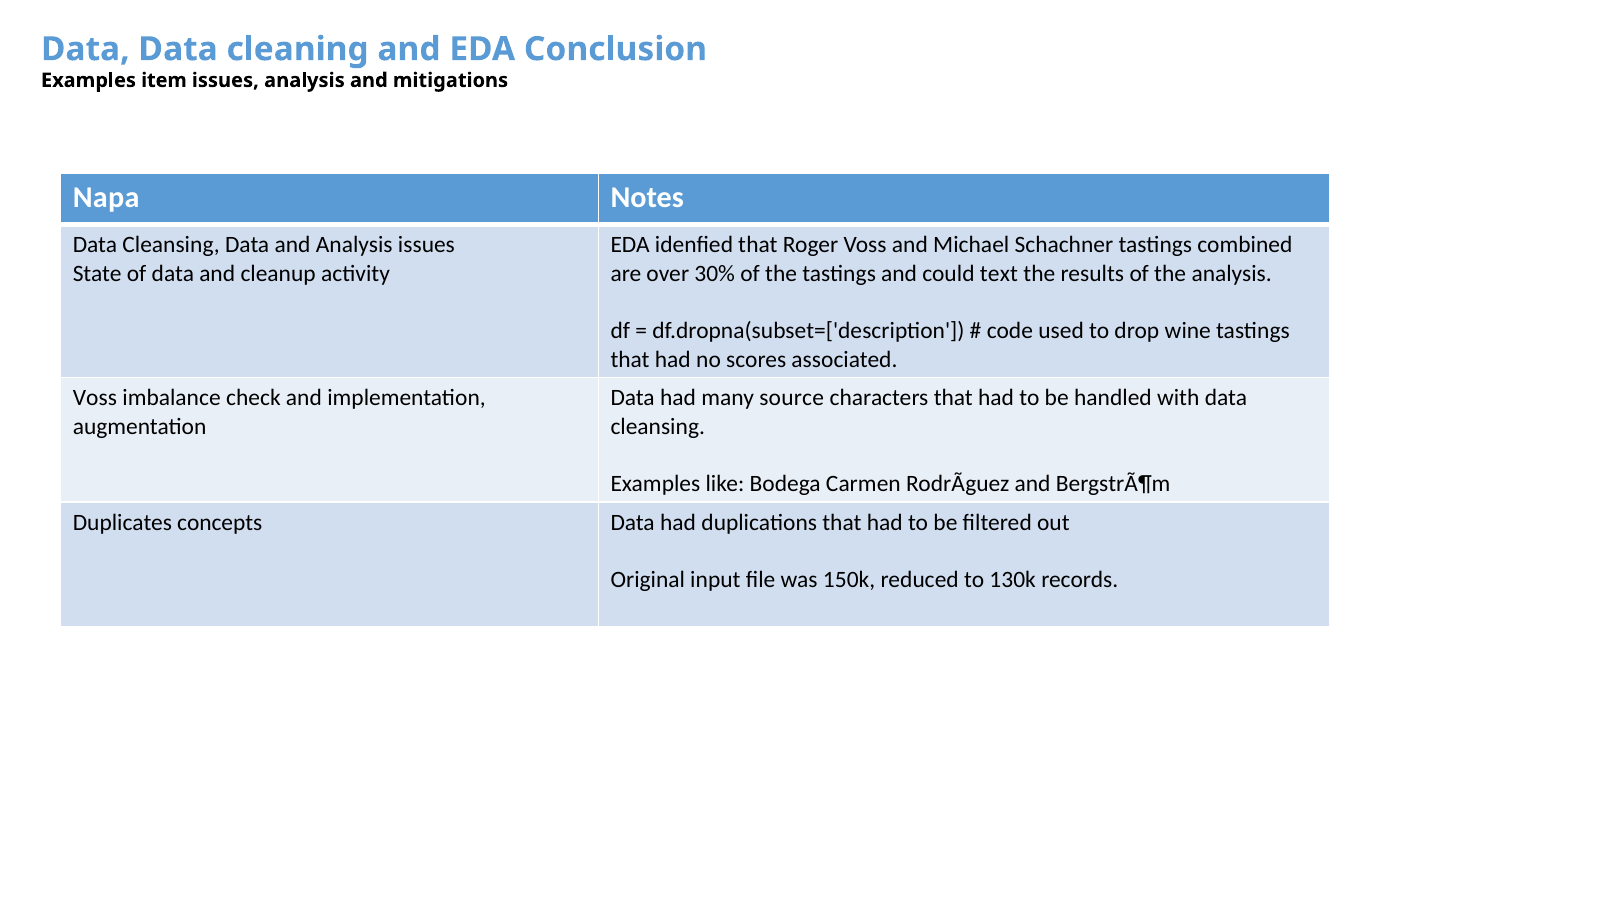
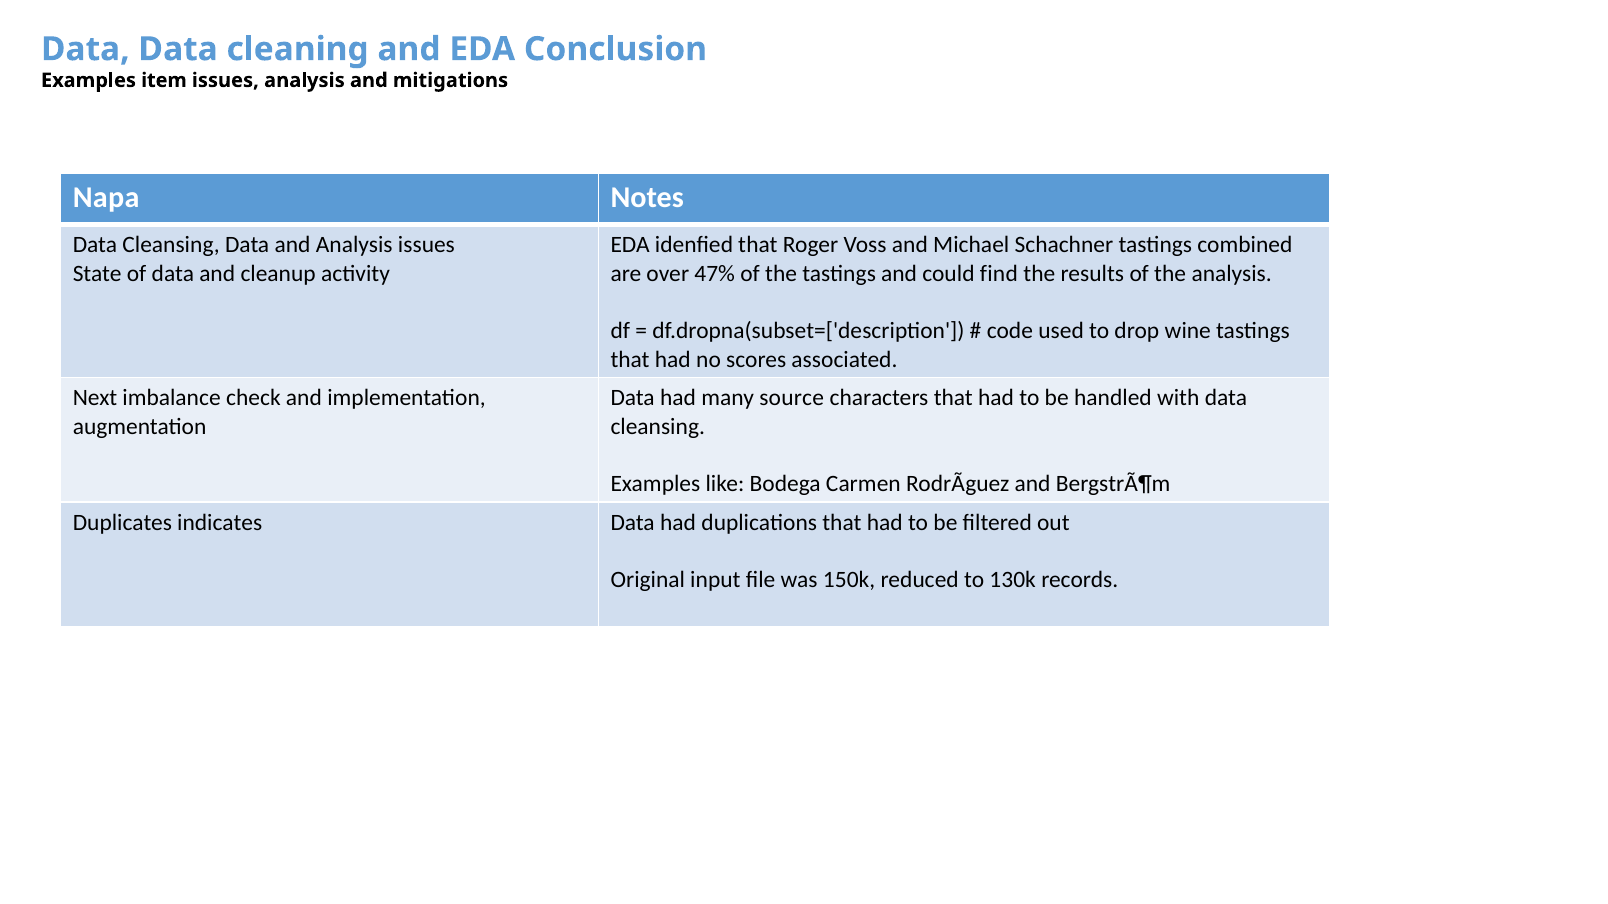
30%: 30% -> 47% (715, 274)
text: text -> find (999, 274)
Voss: Voss -> Next (95, 398)
concepts: concepts -> indicates (220, 523)
